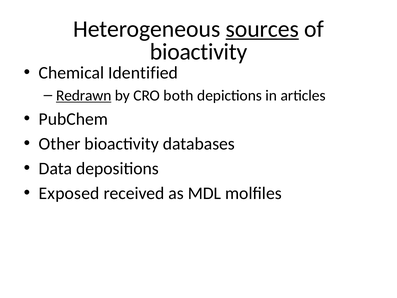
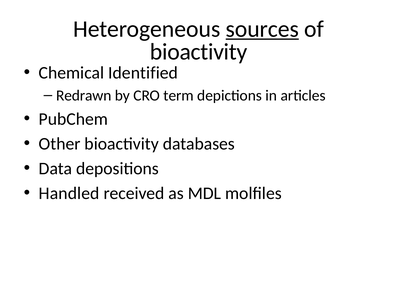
Redrawn underline: present -> none (84, 95)
both: both -> term (179, 95)
Exposed: Exposed -> Handled (69, 193)
